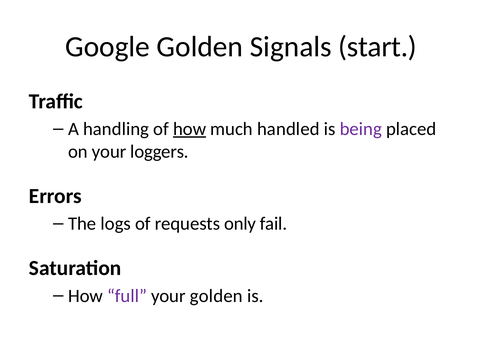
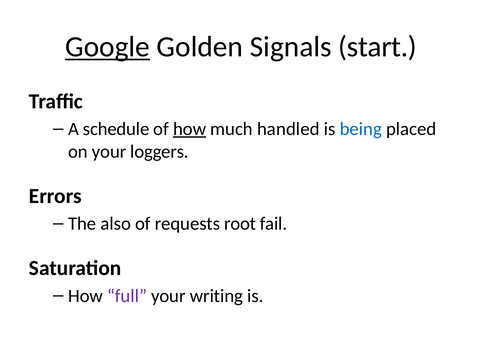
Google underline: none -> present (108, 47)
handling: handling -> schedule (116, 129)
being colour: purple -> blue (361, 129)
logs: logs -> also (116, 223)
only: only -> root (240, 223)
your golden: golden -> writing (216, 295)
